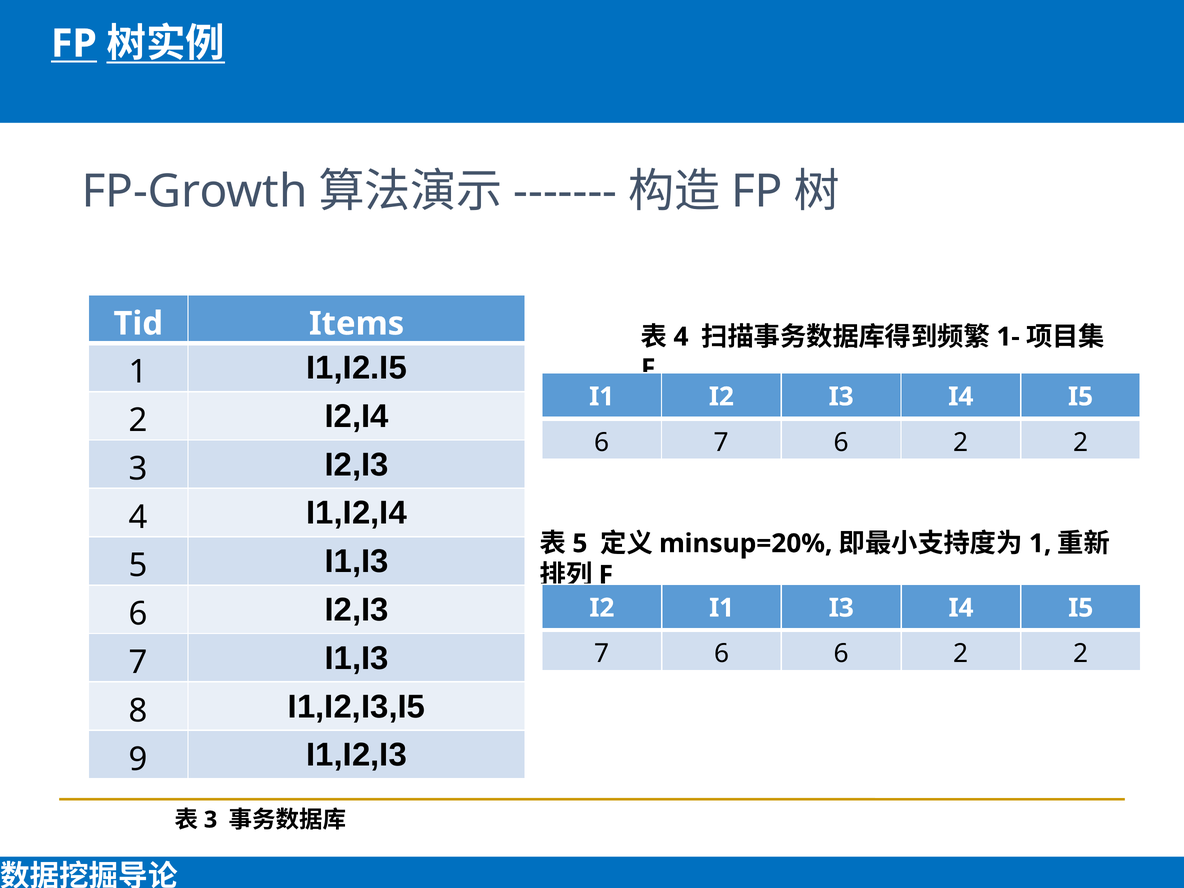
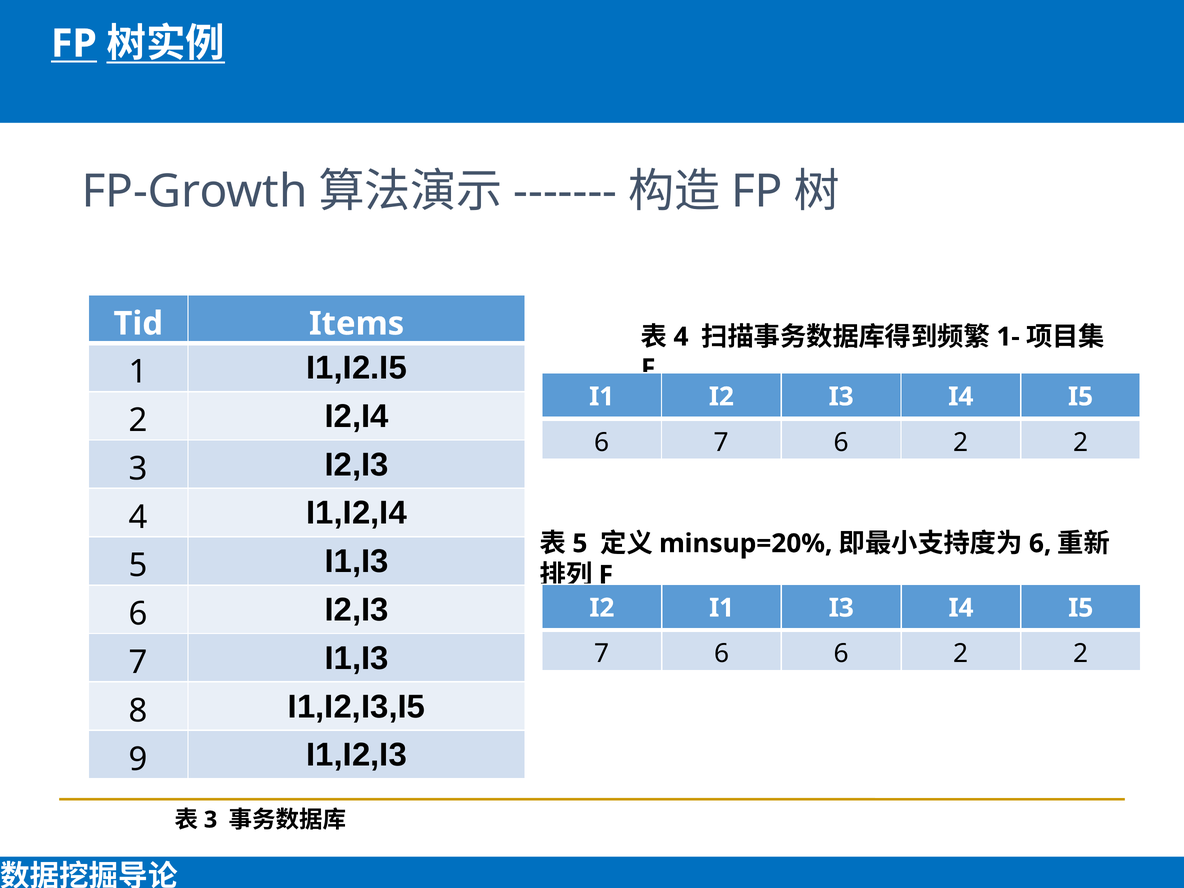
1: 1 -> 6 (1040, 544)
